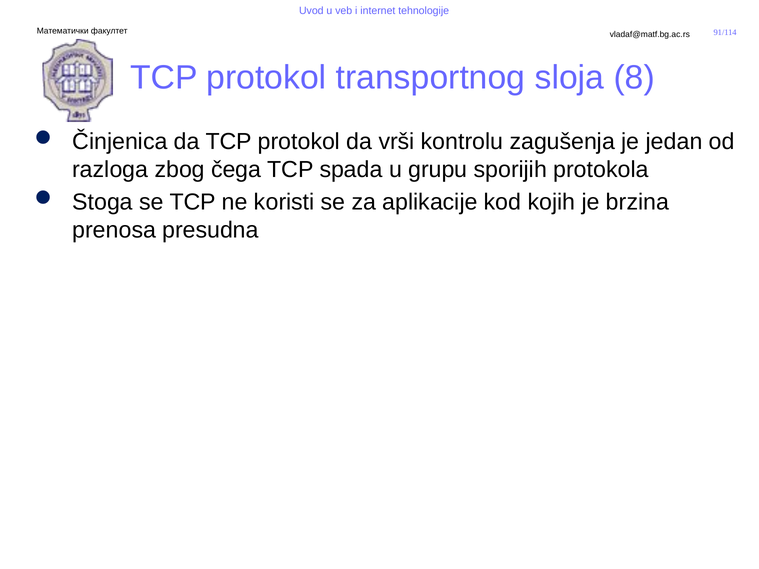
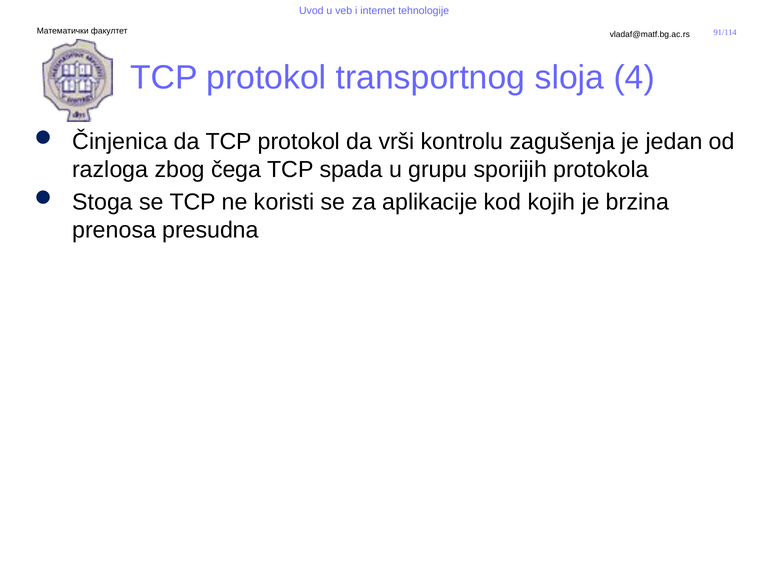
8: 8 -> 4 (634, 77)
